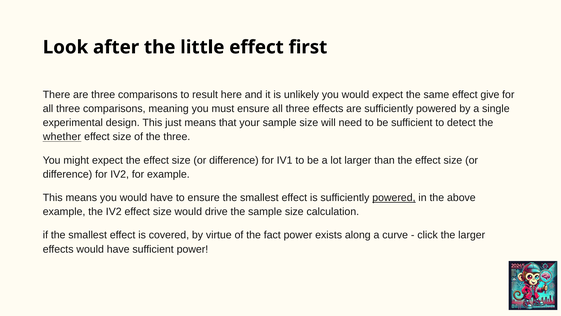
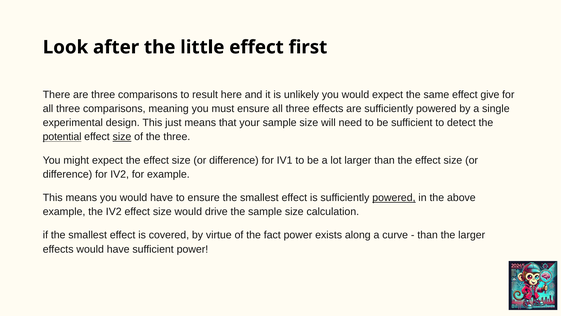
whether: whether -> potential (62, 137)
size underline: none -> present (122, 137)
click: click -> than (428, 235)
